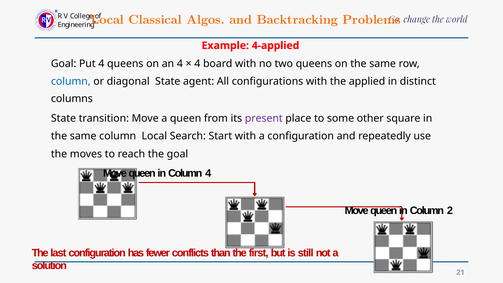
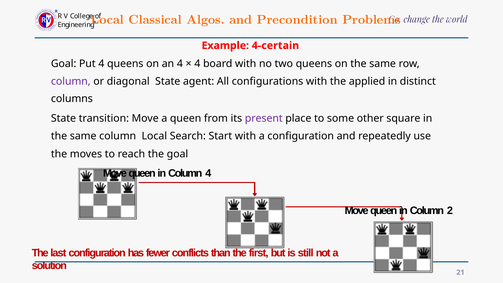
Backtracking: Backtracking -> Precondition (297, 20)
4-applied: 4-applied -> 4-certain (275, 46)
column colour: blue -> purple (71, 81)
